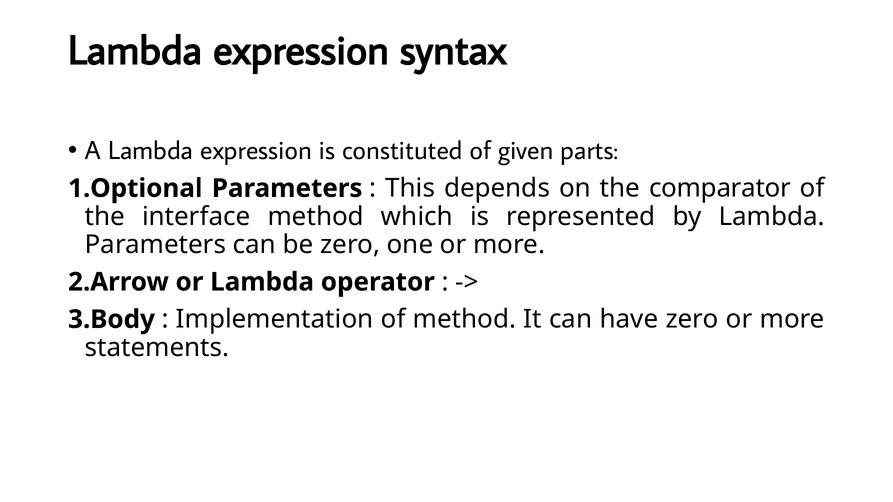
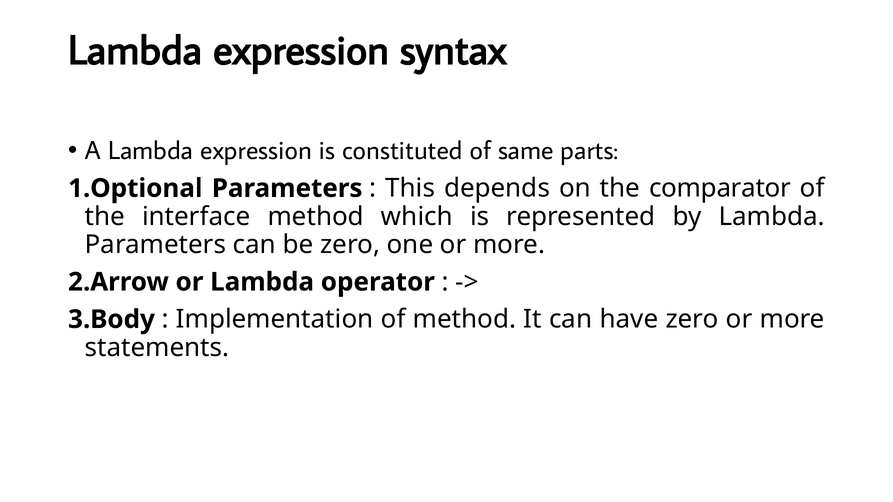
given: given -> same (526, 151)
